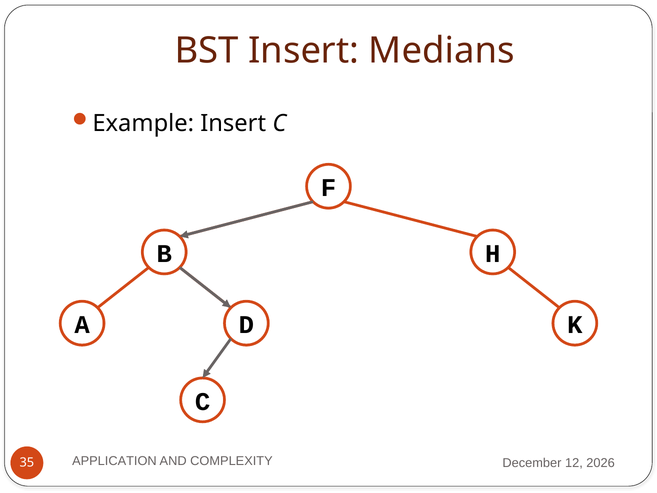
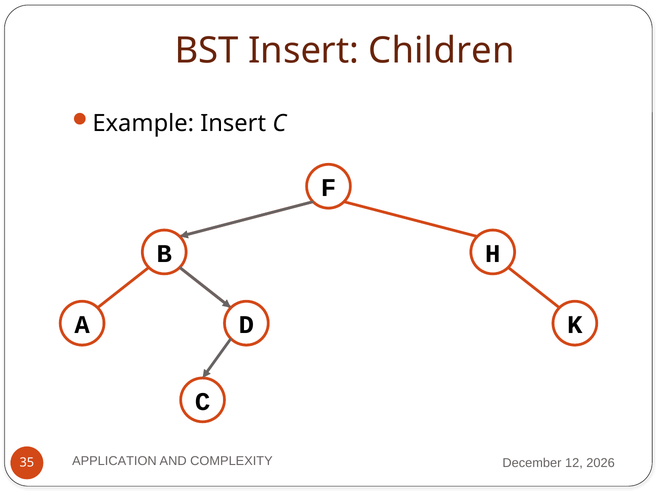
Medians: Medians -> Children (442, 51)
